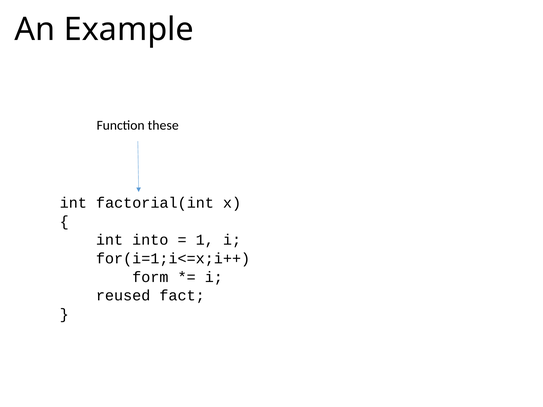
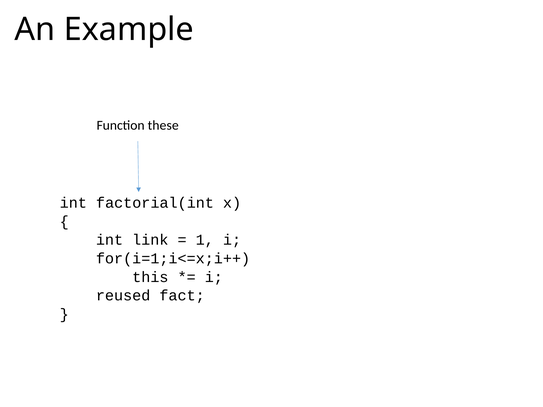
into: into -> link (150, 240)
form: form -> this (150, 277)
